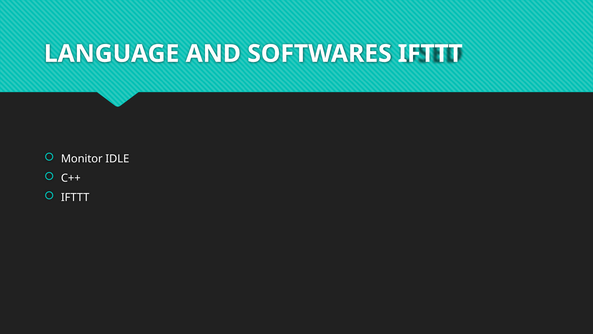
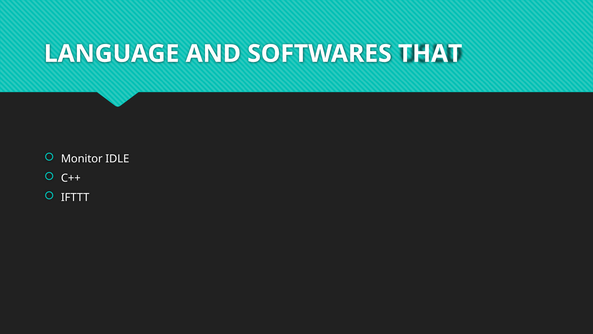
SOFTWARES IFTTT: IFTTT -> THAT (430, 54)
